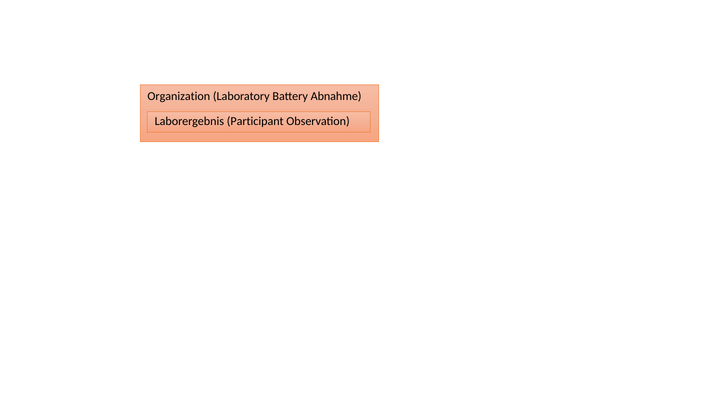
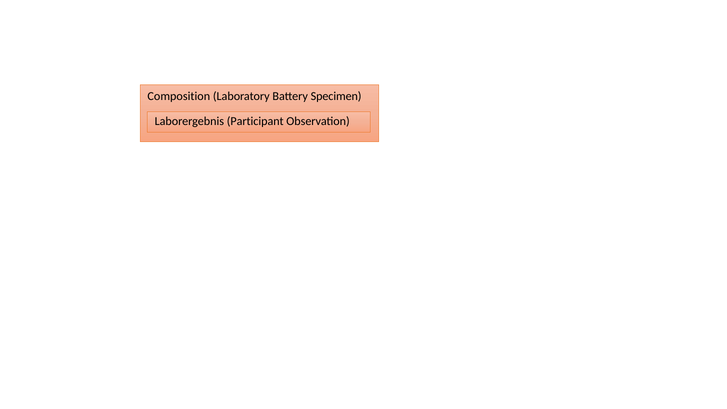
Organization: Organization -> Composition (179, 96)
Abnahme: Abnahme -> Specimen (336, 96)
